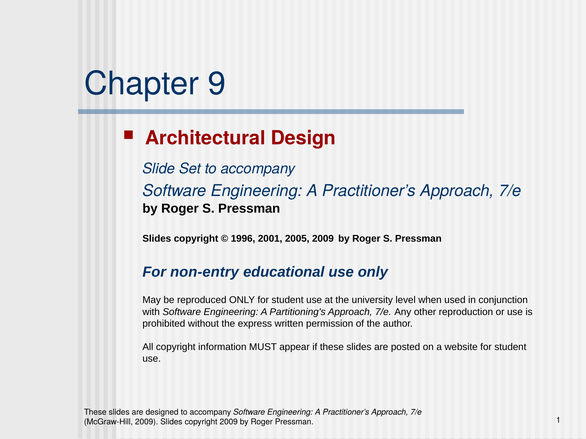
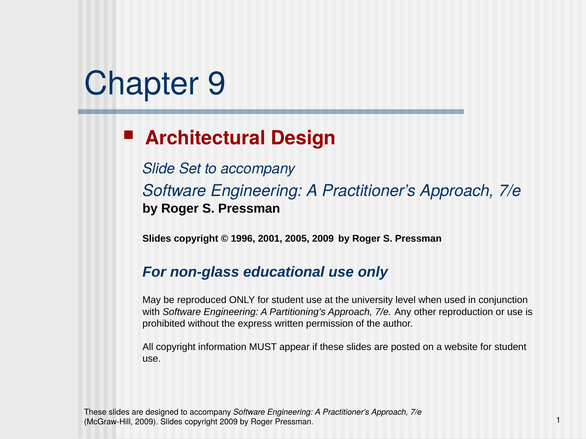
non-entry: non-entry -> non-glass (205, 272)
